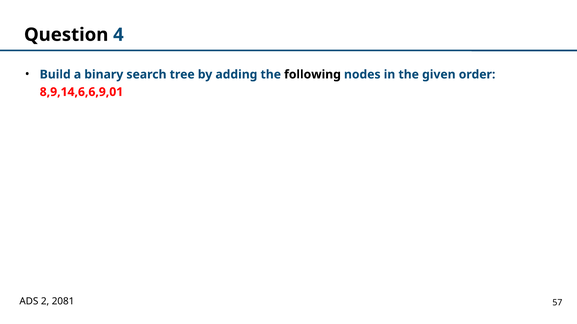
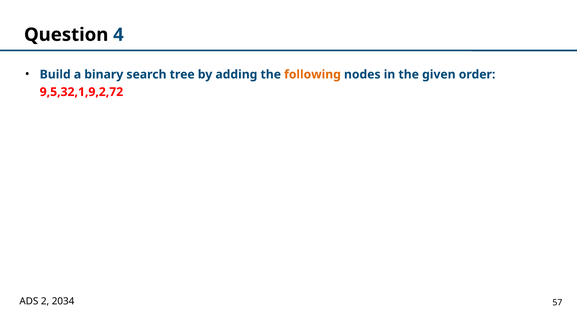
following colour: black -> orange (312, 75)
8,9,14,6,6,9,01: 8,9,14,6,6,9,01 -> 9,5,32,1,9,2,72 (81, 92)
2081: 2081 -> 2034 (63, 302)
